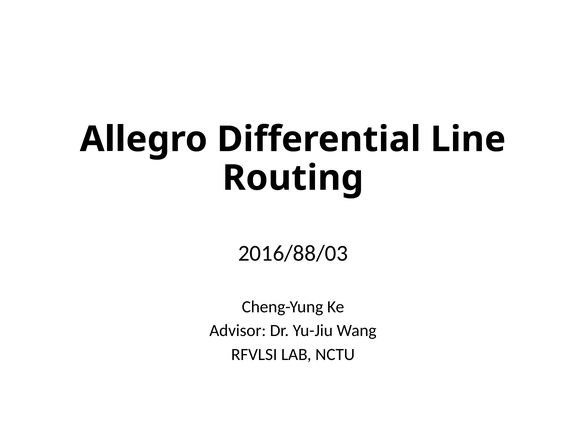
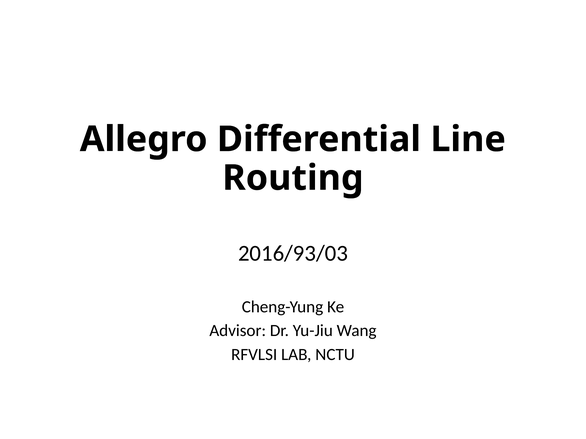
2016/88/03: 2016/88/03 -> 2016/93/03 (293, 254)
